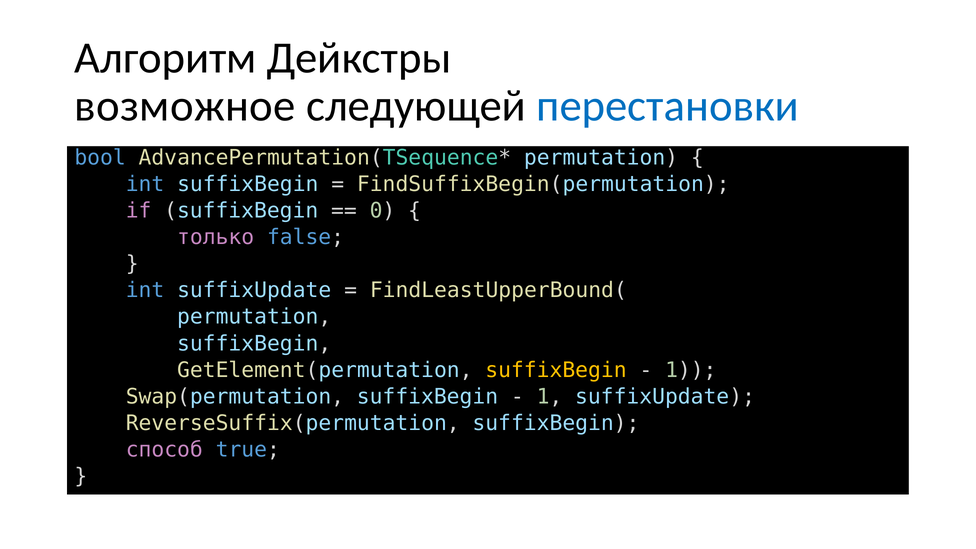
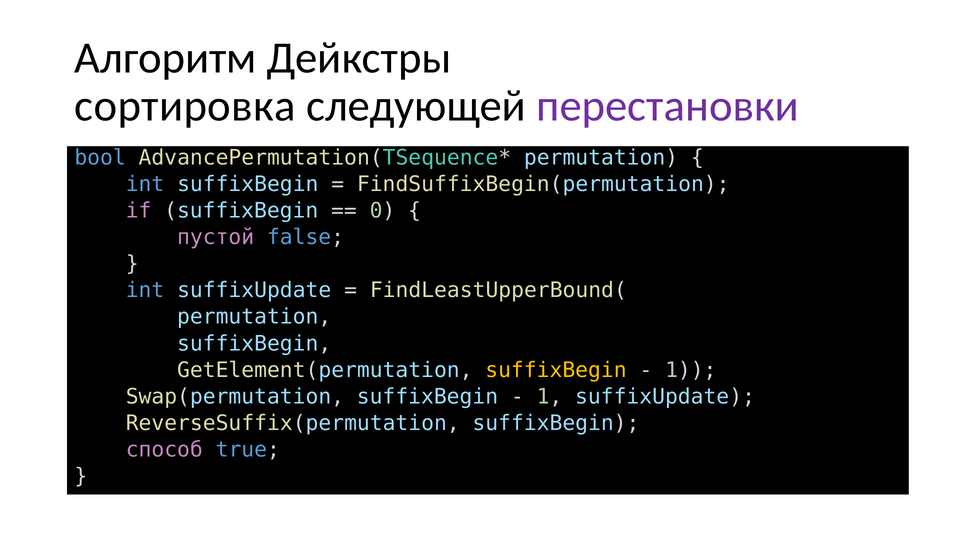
возможное: возможное -> сортировка (185, 106)
перестановки colour: blue -> purple (668, 106)
только: только -> пустой (216, 237)
